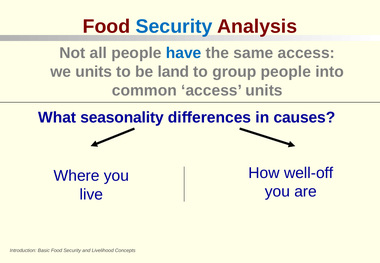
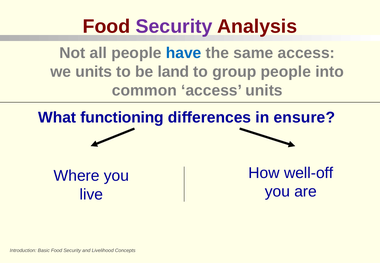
Security colour: blue -> purple (174, 26)
seasonality: seasonality -> functioning (122, 117)
causes: causes -> ensure (304, 117)
